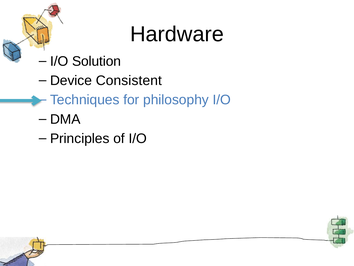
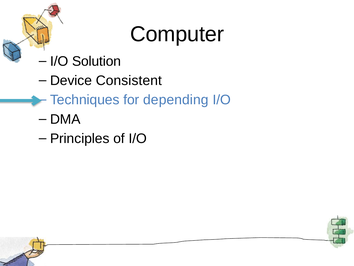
Hardware: Hardware -> Computer (177, 34)
philosophy: philosophy -> depending (176, 100)
